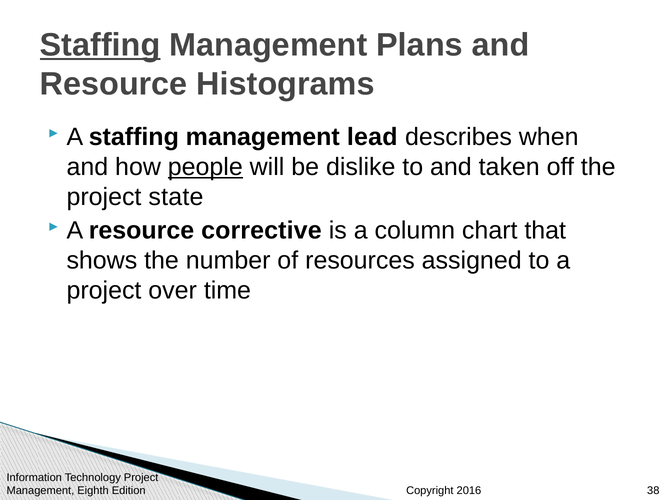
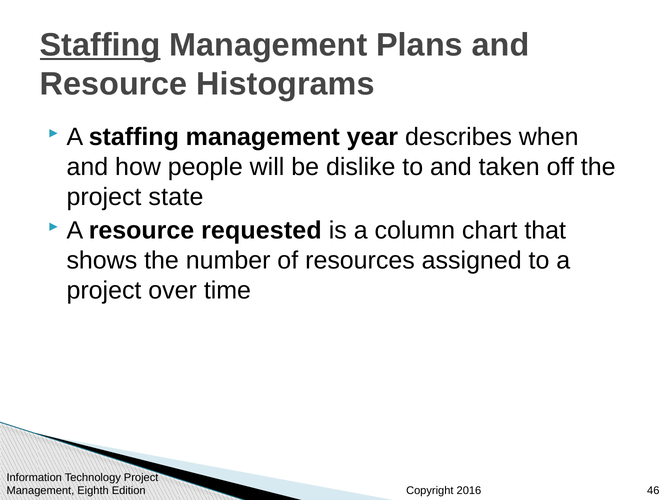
lead: lead -> year (372, 137)
people underline: present -> none (205, 167)
corrective: corrective -> requested (261, 230)
38: 38 -> 46 (653, 490)
